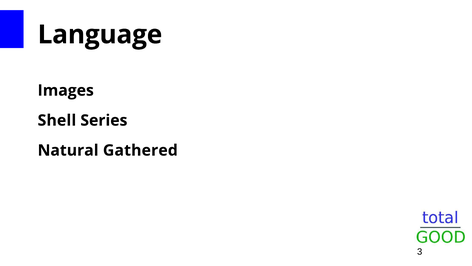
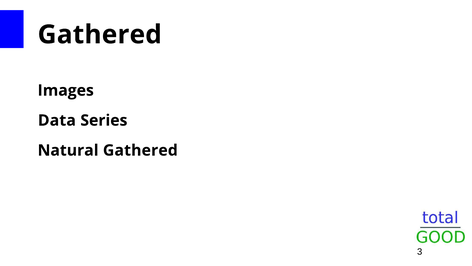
Language: Language -> Gathered (100, 35)
Shell: Shell -> Data (57, 120)
